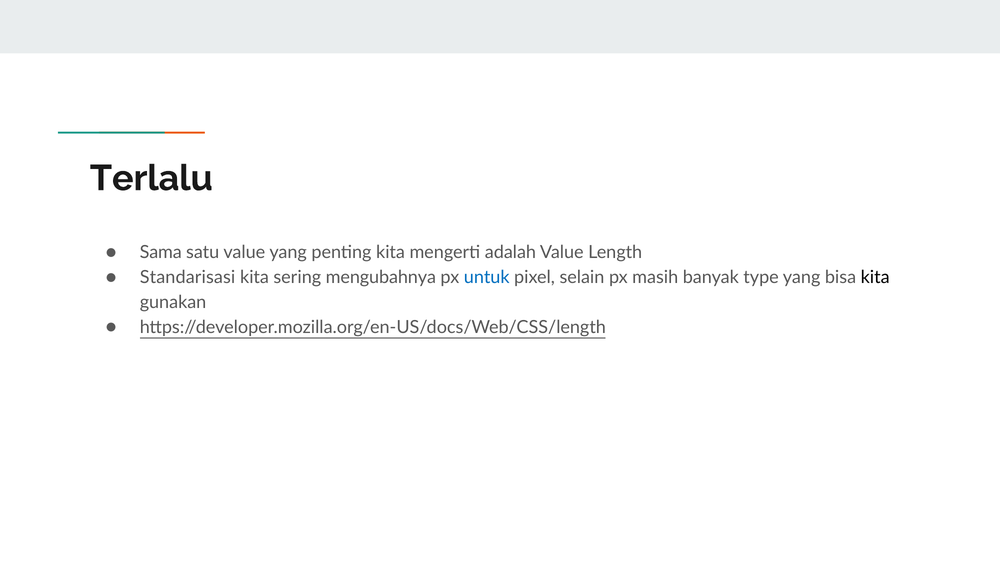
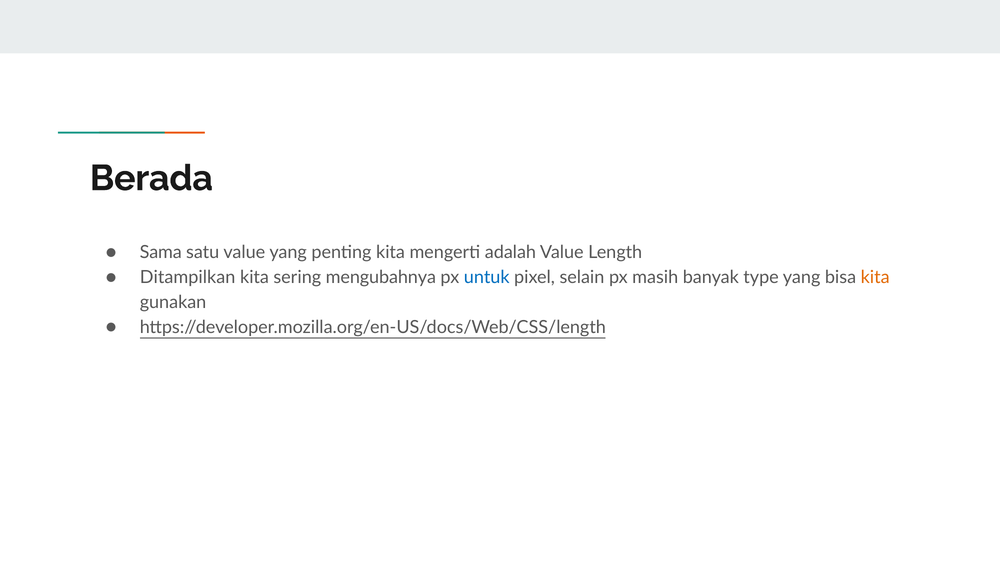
Terlalu: Terlalu -> Berada (151, 178)
Standarisasi: Standarisasi -> Ditampilkan (188, 278)
kita colour: black -> orange (875, 278)
